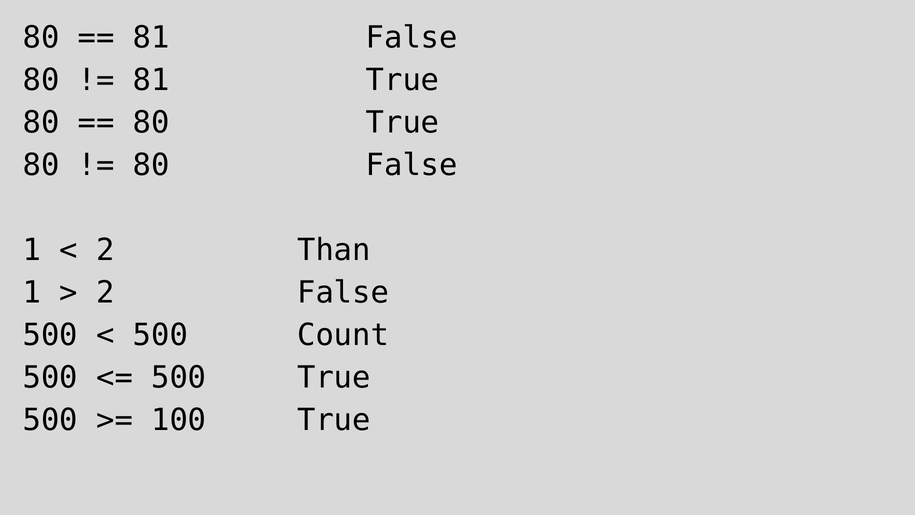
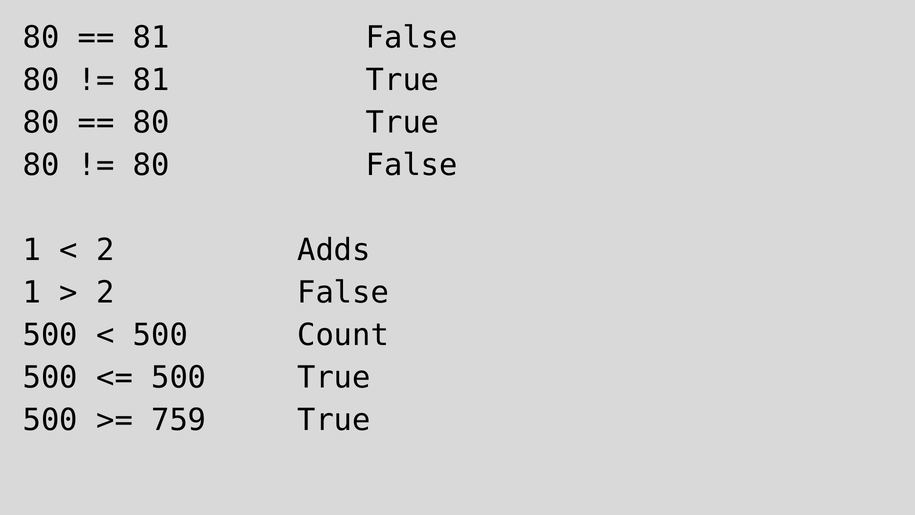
Than: Than -> Adds (334, 250)
100: 100 -> 759 (179, 420)
